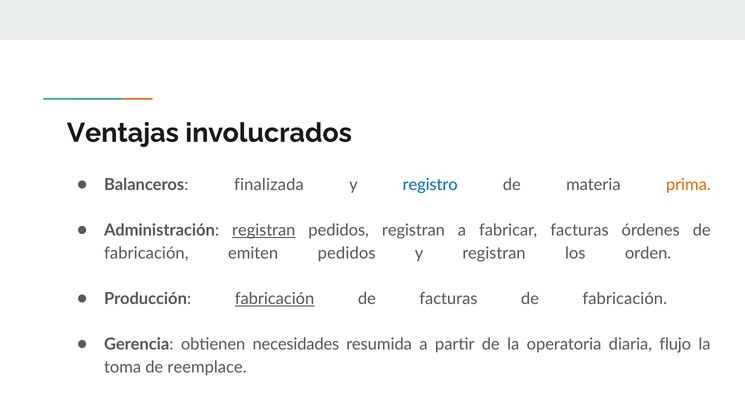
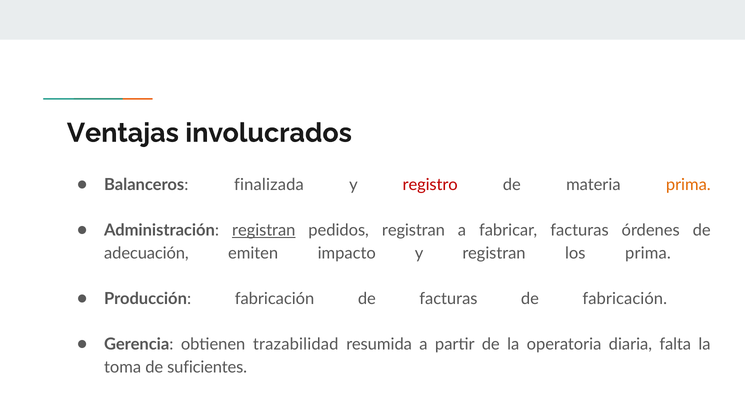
registro colour: blue -> red (430, 185)
fabricación: fabricación -> adecuación (146, 253)
emiten pedidos: pedidos -> impacto (347, 253)
los orden: orden -> prima (648, 253)
fabricación underline: present -> none (275, 299)
necesidades: necesidades -> trazabilidad (296, 344)
flujo: flujo -> falta (675, 344)
reemplace: reemplace -> suficientes (207, 367)
